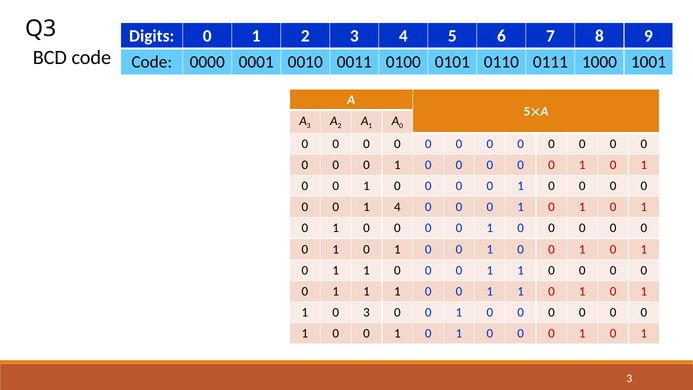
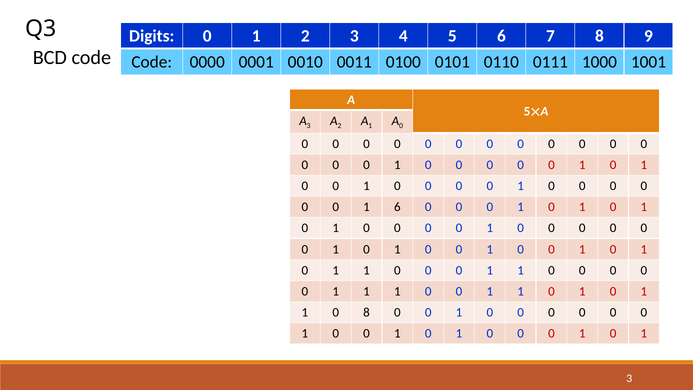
1 4: 4 -> 6 (397, 207)
0 3: 3 -> 8 (367, 312)
